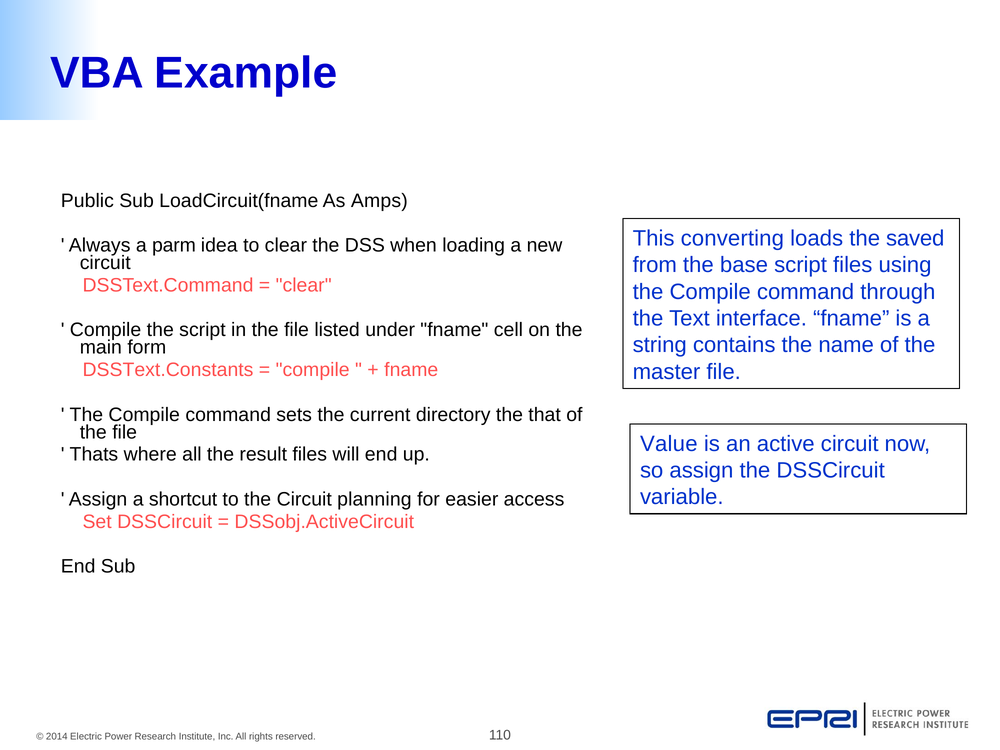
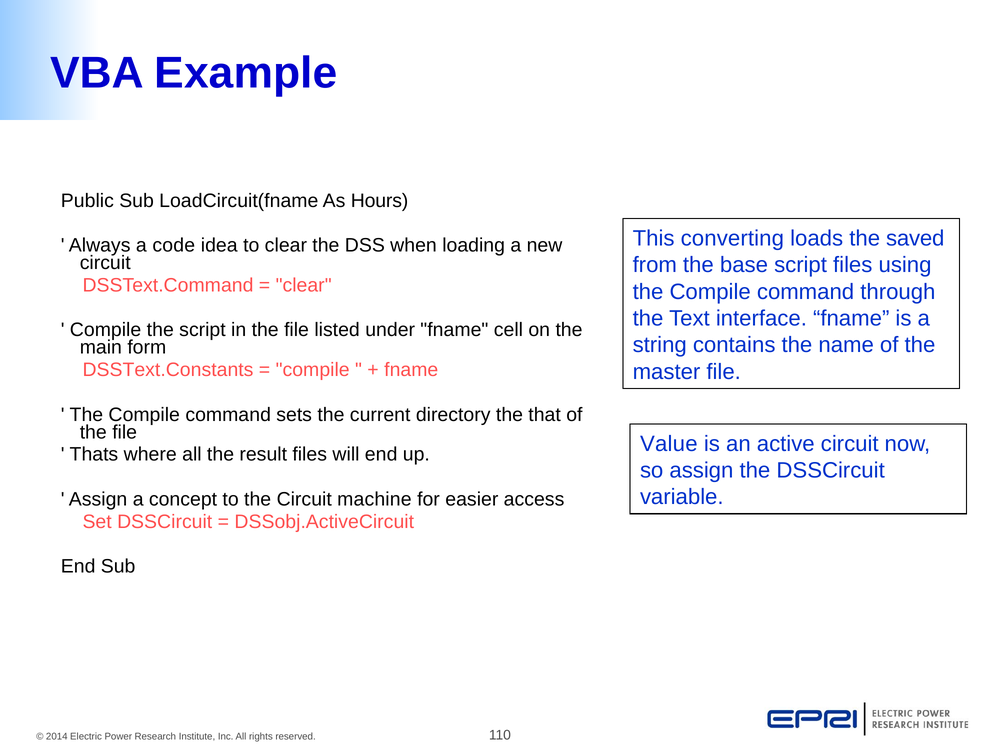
Amps: Amps -> Hours (380, 201)
parm: parm -> code (174, 245)
shortcut: shortcut -> concept (183, 499)
planning: planning -> machine (374, 499)
